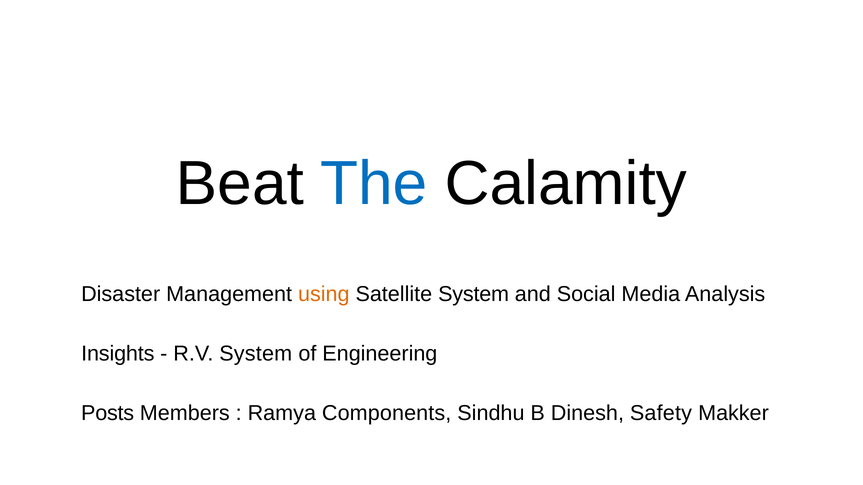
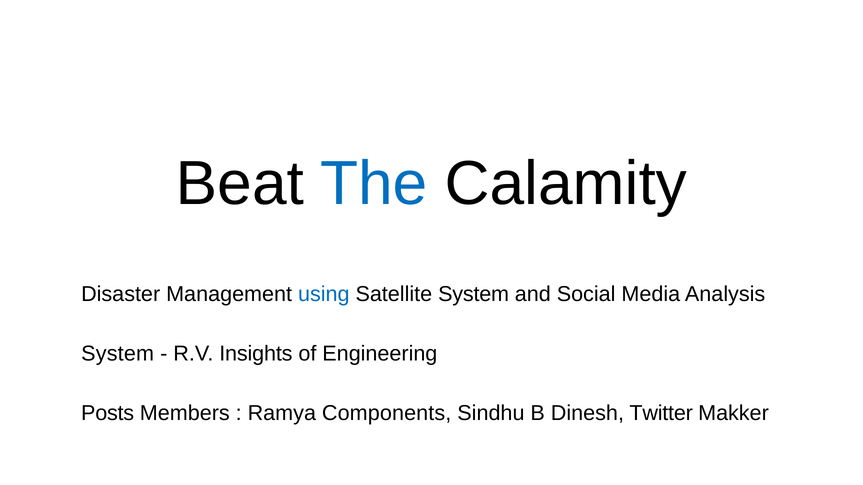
using colour: orange -> blue (324, 294)
Insights: Insights -> System (118, 354)
R.V System: System -> Insights (256, 354)
Safety: Safety -> Twitter (661, 414)
